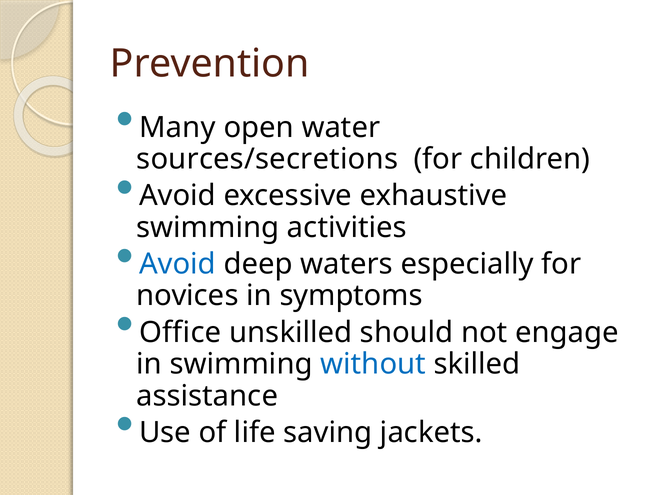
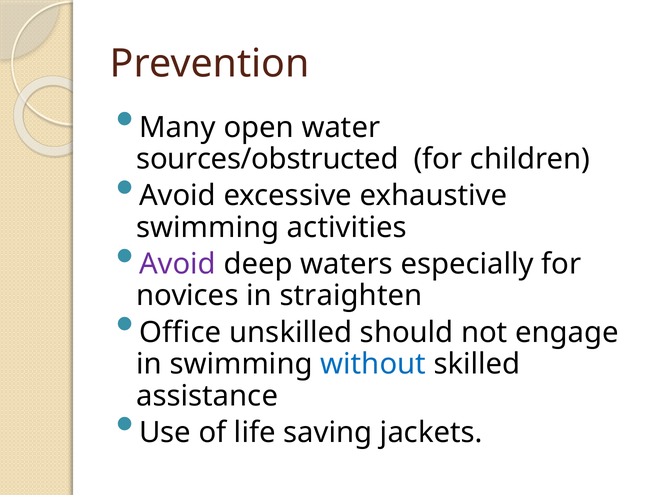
sources/secretions: sources/secretions -> sources/obstructed (267, 159)
Avoid colour: blue -> purple (177, 264)
symptoms: symptoms -> straighten (351, 295)
